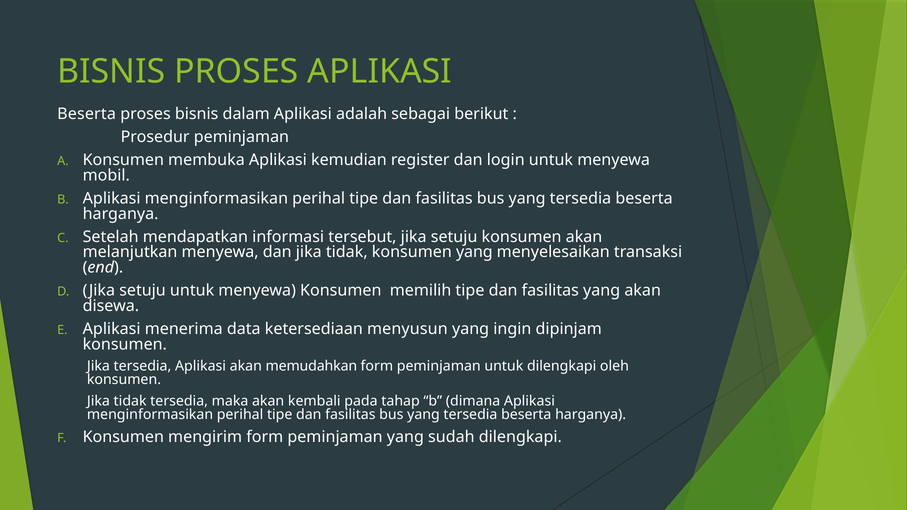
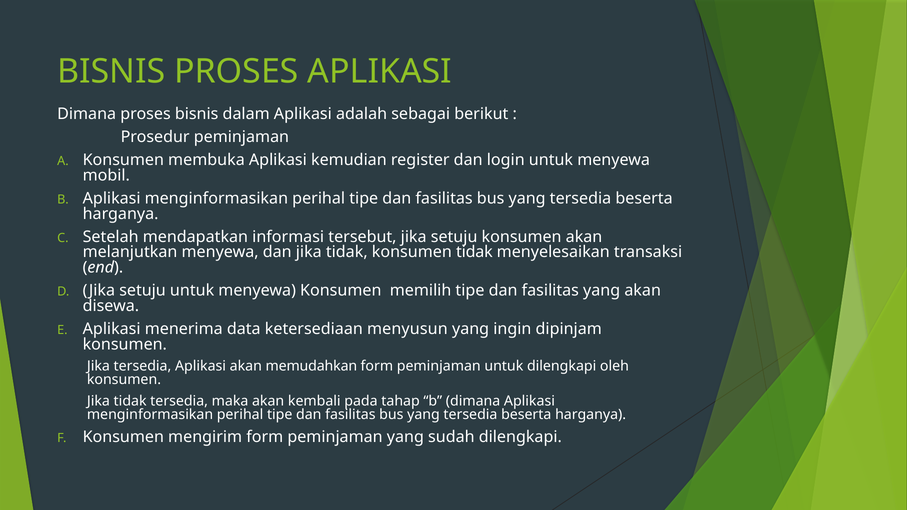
Beserta: Beserta -> Dimana (87, 114)
konsumen yang: yang -> tidak (474, 252)
